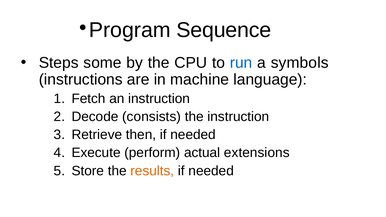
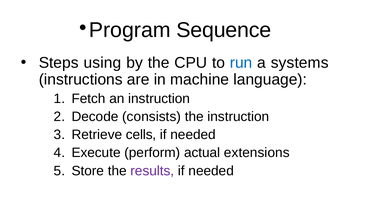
some: some -> using (102, 63)
symbols: symbols -> systems (300, 63)
then: then -> cells (141, 135)
results colour: orange -> purple (152, 171)
